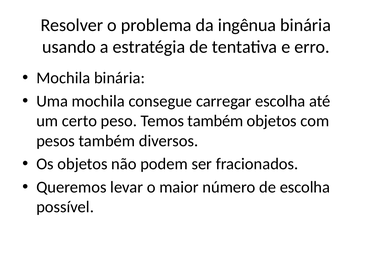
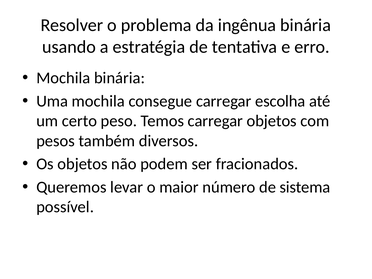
Temos também: também -> carregar (215, 121)
de escolha: escolha -> sistema (305, 187)
